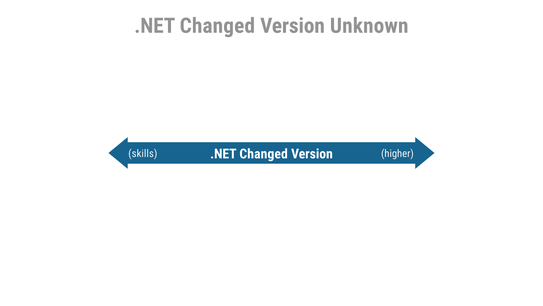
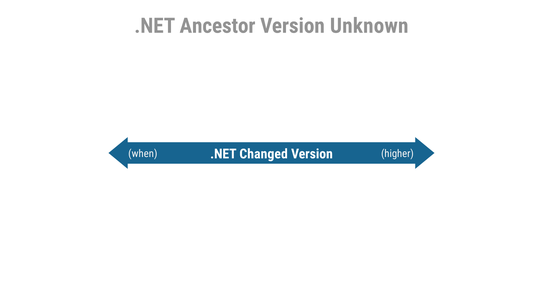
Changed: Changed -> Ancestor (217, 26)
skills: skills -> when (143, 153)
